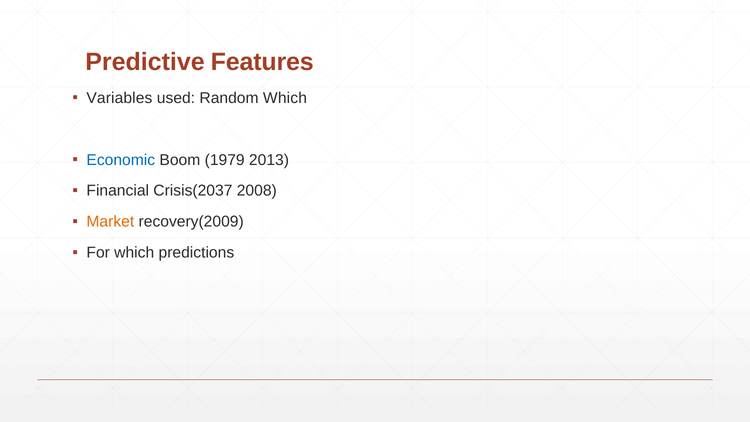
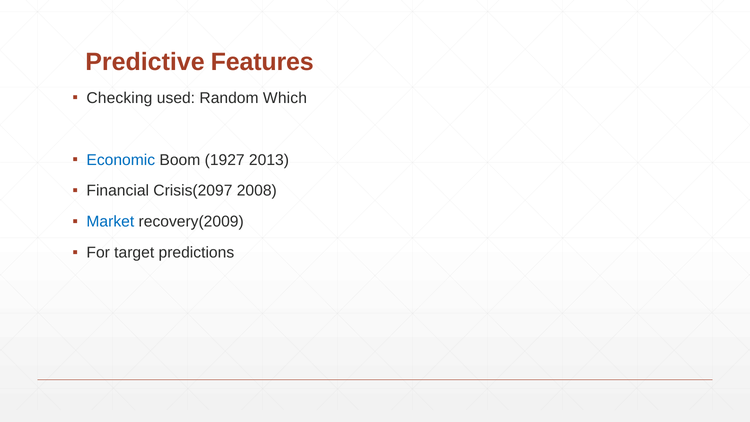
Variables: Variables -> Checking (119, 98)
1979: 1979 -> 1927 (225, 160)
Crisis(2037: Crisis(2037 -> Crisis(2097 (193, 191)
Market colour: orange -> blue (110, 222)
For which: which -> target (134, 253)
